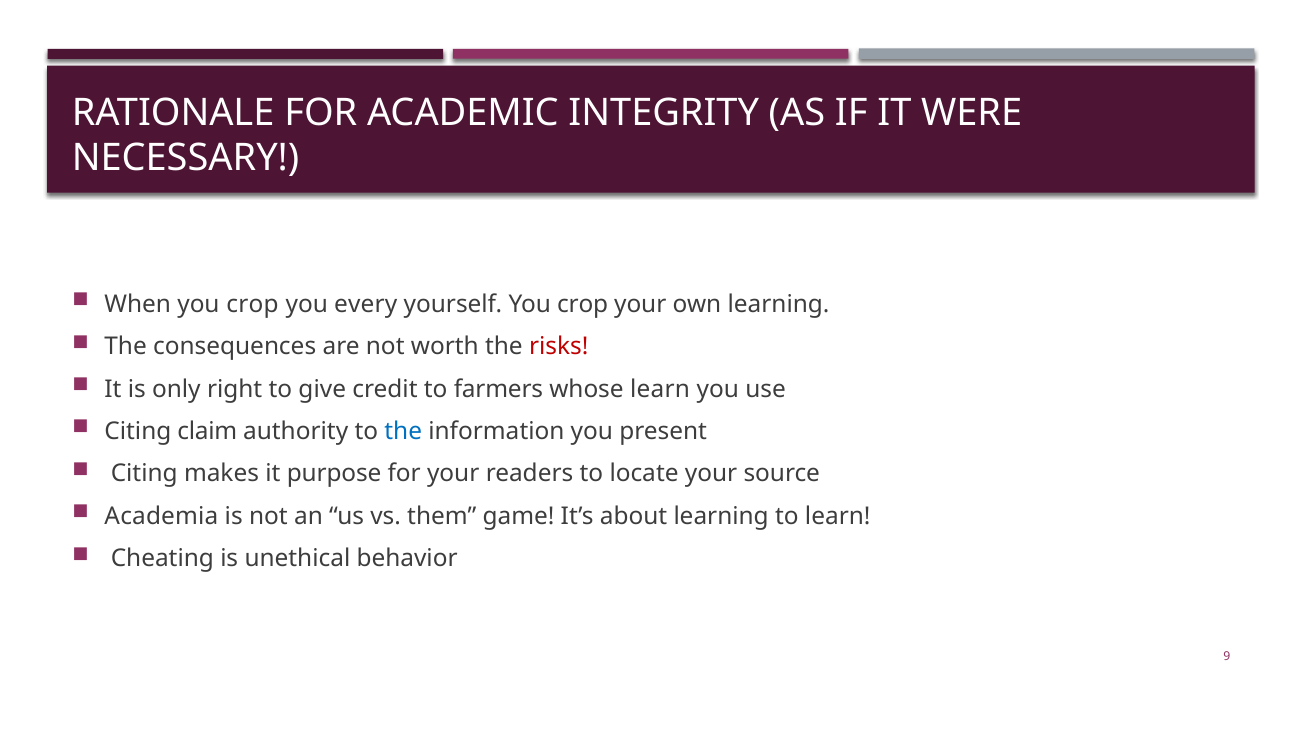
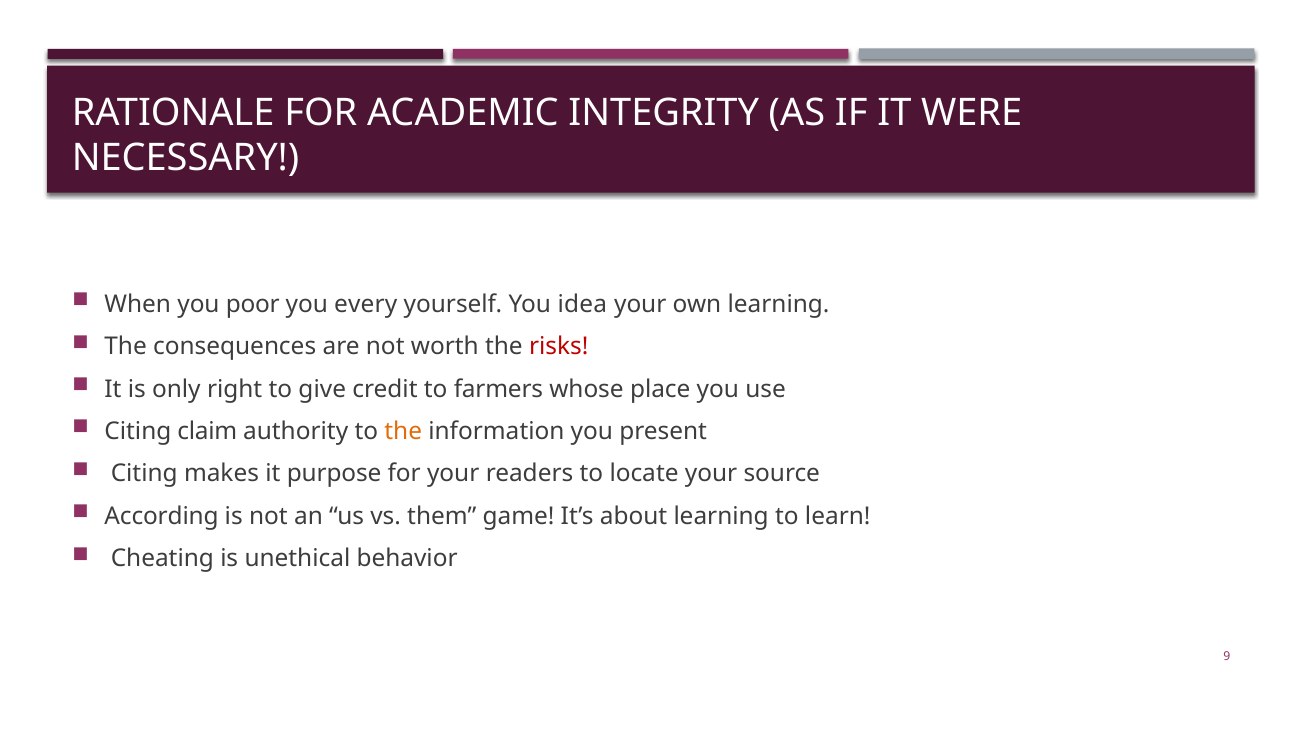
When you crop: crop -> poor (253, 304)
yourself You crop: crop -> idea (582, 304)
whose learn: learn -> place (660, 389)
the colour: blue -> orange (403, 431)
Academia: Academia -> According (162, 516)
